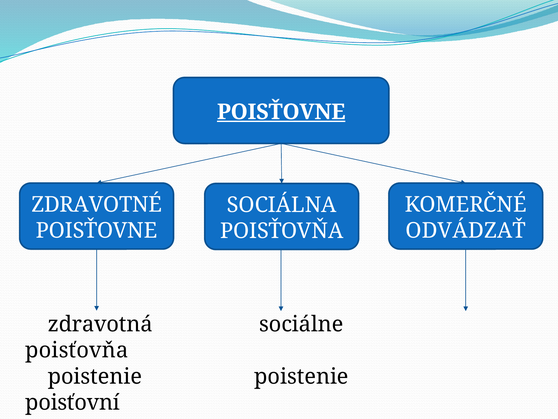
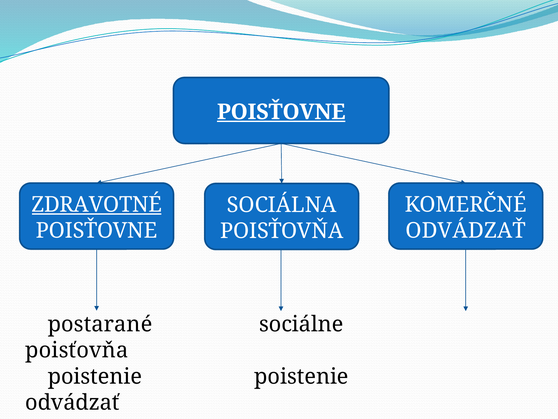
ZDRAVOTNÉ underline: none -> present (97, 204)
zdravotná: zdravotná -> postarané (100, 324)
poisťovní: poisťovní -> odvádzať (72, 402)
